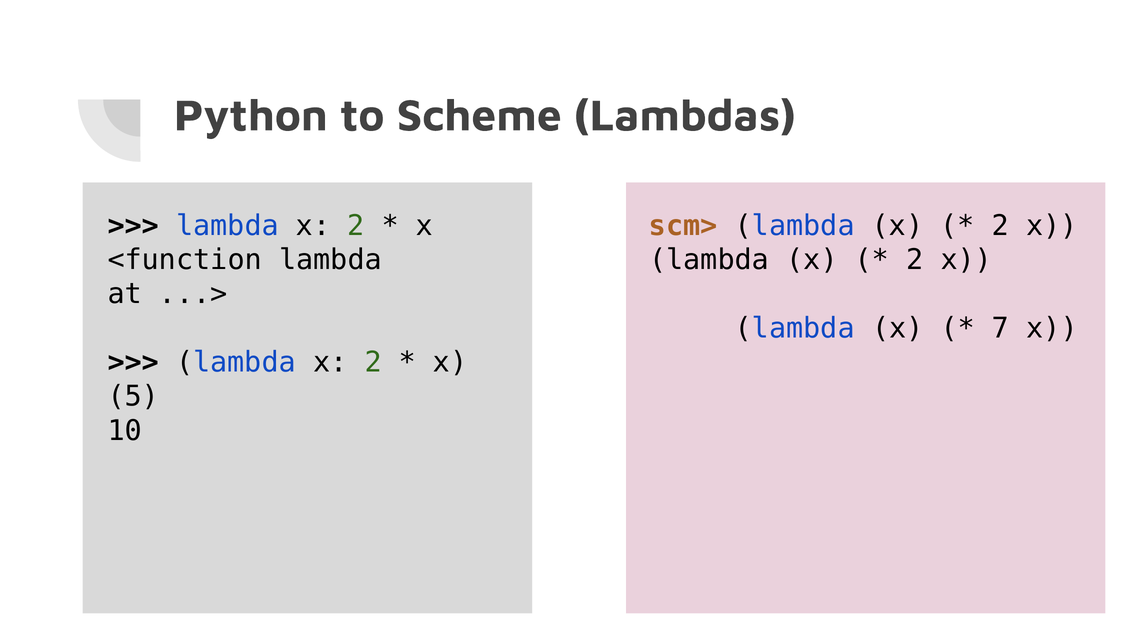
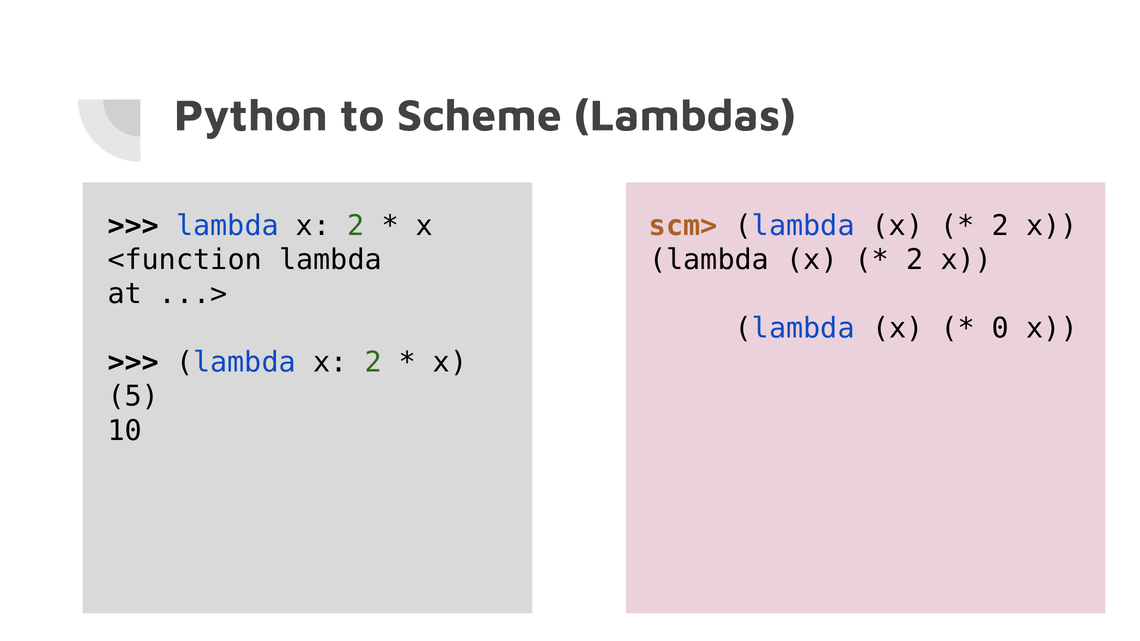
7: 7 -> 0 (1001, 328)
